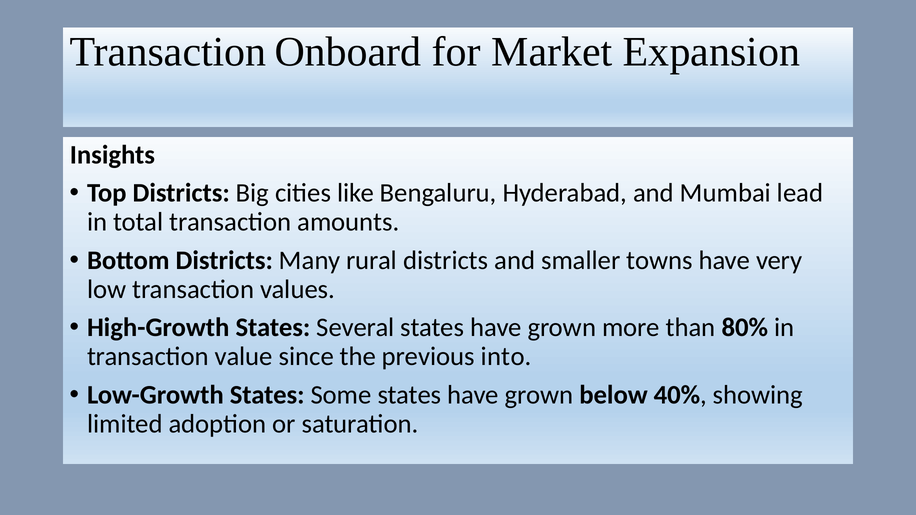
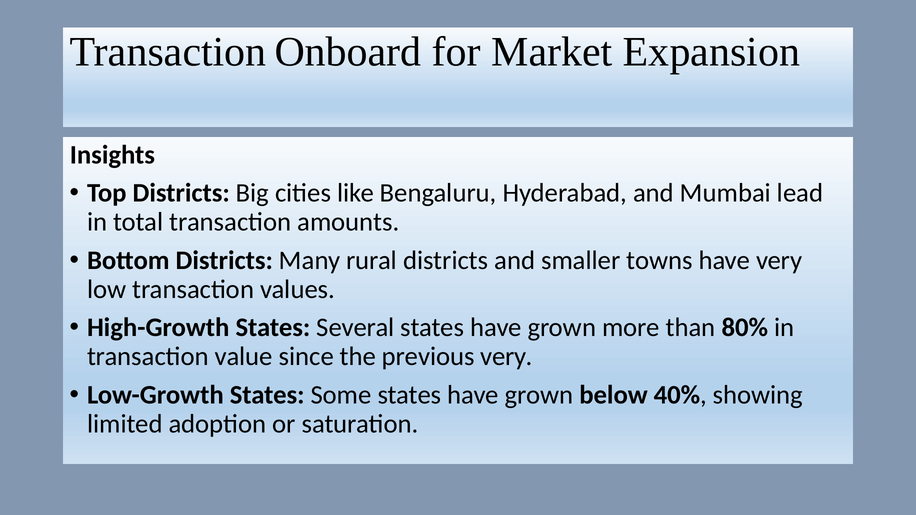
previous into: into -> very (506, 357)
